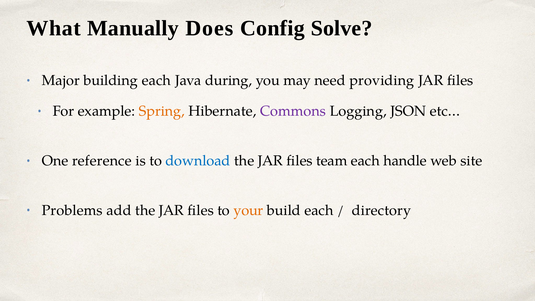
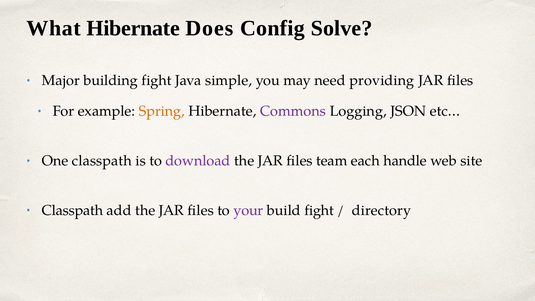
What Manually: Manually -> Hibernate (133, 28)
building each: each -> fight (156, 81)
during: during -> simple (229, 81)
One reference: reference -> classpath (102, 161)
download colour: blue -> purple (198, 161)
Problems: Problems -> Classpath (72, 210)
your colour: orange -> purple (248, 210)
build each: each -> fight (319, 210)
